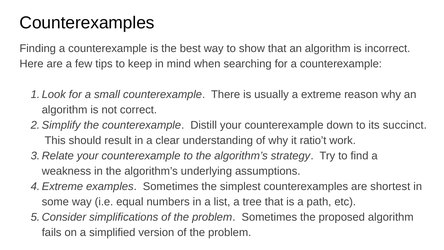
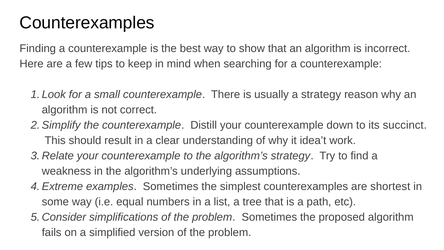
a extreme: extreme -> strategy (321, 94)
ratio’t: ratio’t -> idea’t (313, 140)
